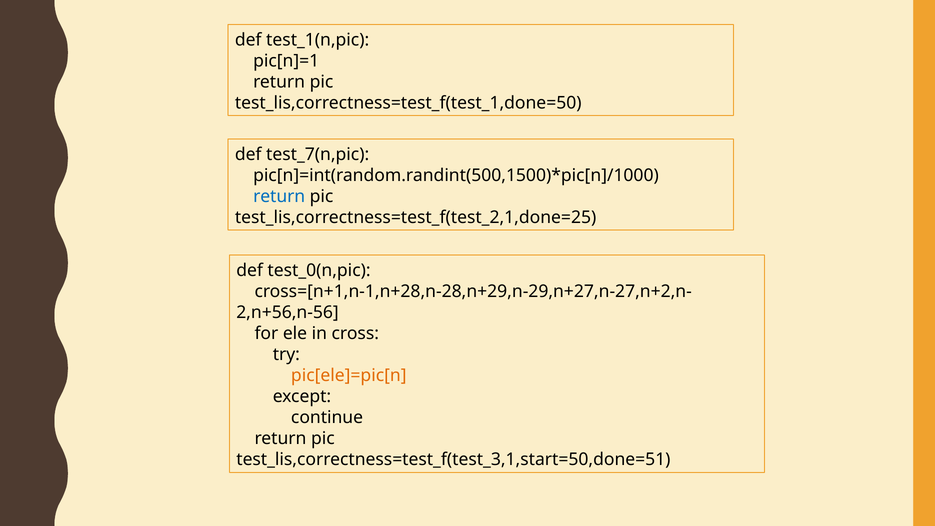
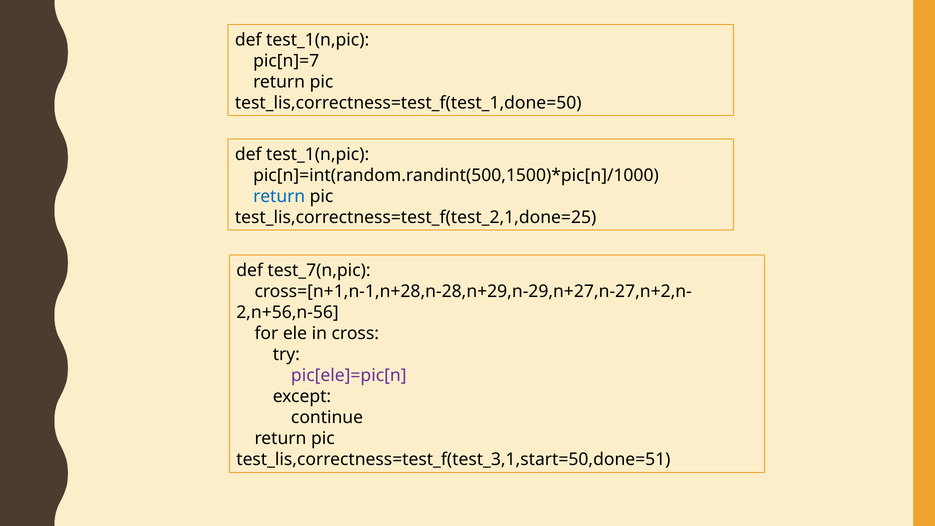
pic[n]=1: pic[n]=1 -> pic[n]=7 (286, 61)
test_7(n,pic: test_7(n,pic -> test_1(n,pic (318, 154)
test_0(n,pic: test_0(n,pic -> test_7(n,pic (319, 270)
pic[ele]=pic[n colour: orange -> purple (349, 375)
